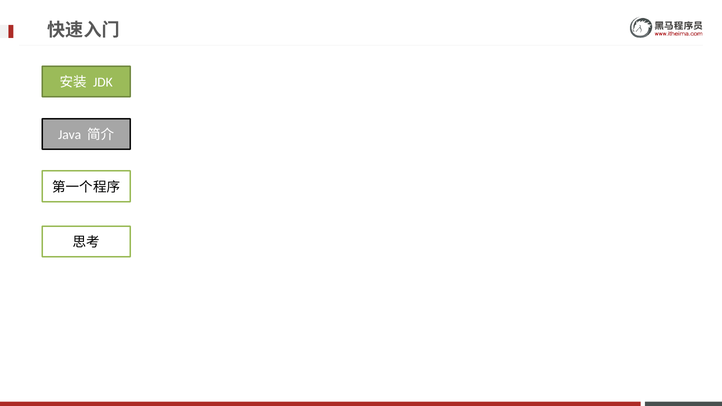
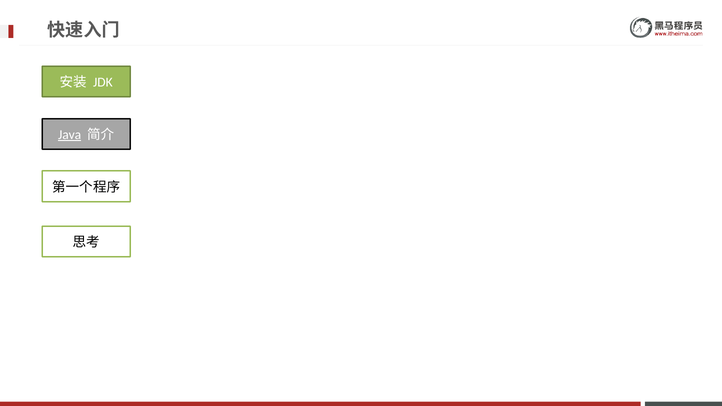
Java underline: none -> present (70, 135)
